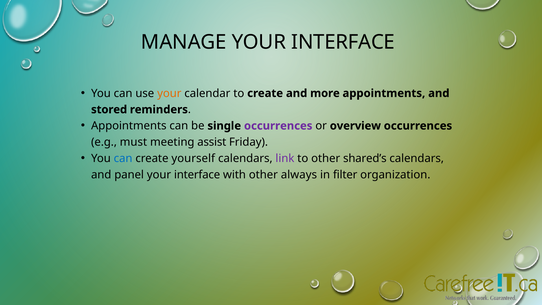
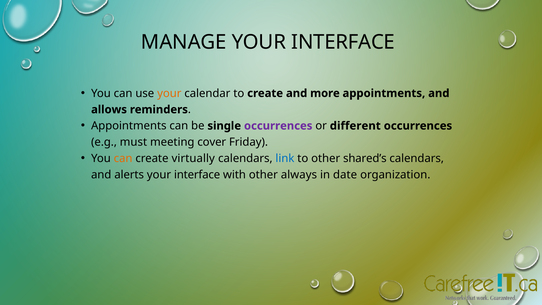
stored: stored -> allows (109, 110)
overview: overview -> different (355, 126)
assist: assist -> cover (212, 142)
can colour: blue -> orange (123, 158)
yourself: yourself -> virtually (193, 158)
link colour: purple -> blue (285, 158)
panel: panel -> alerts (129, 175)
filter: filter -> date (345, 175)
